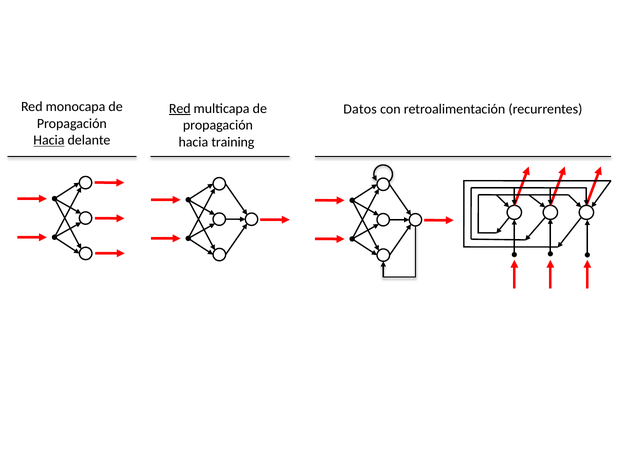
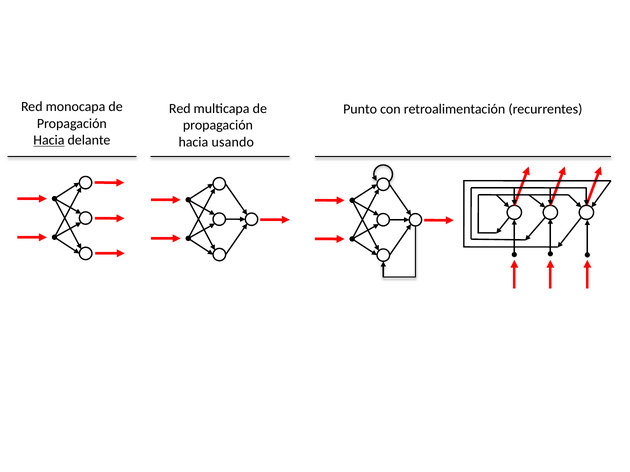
Red underline: present -> none (180, 109)
Datos: Datos -> Punto (360, 109)
training: training -> usando (233, 142)
